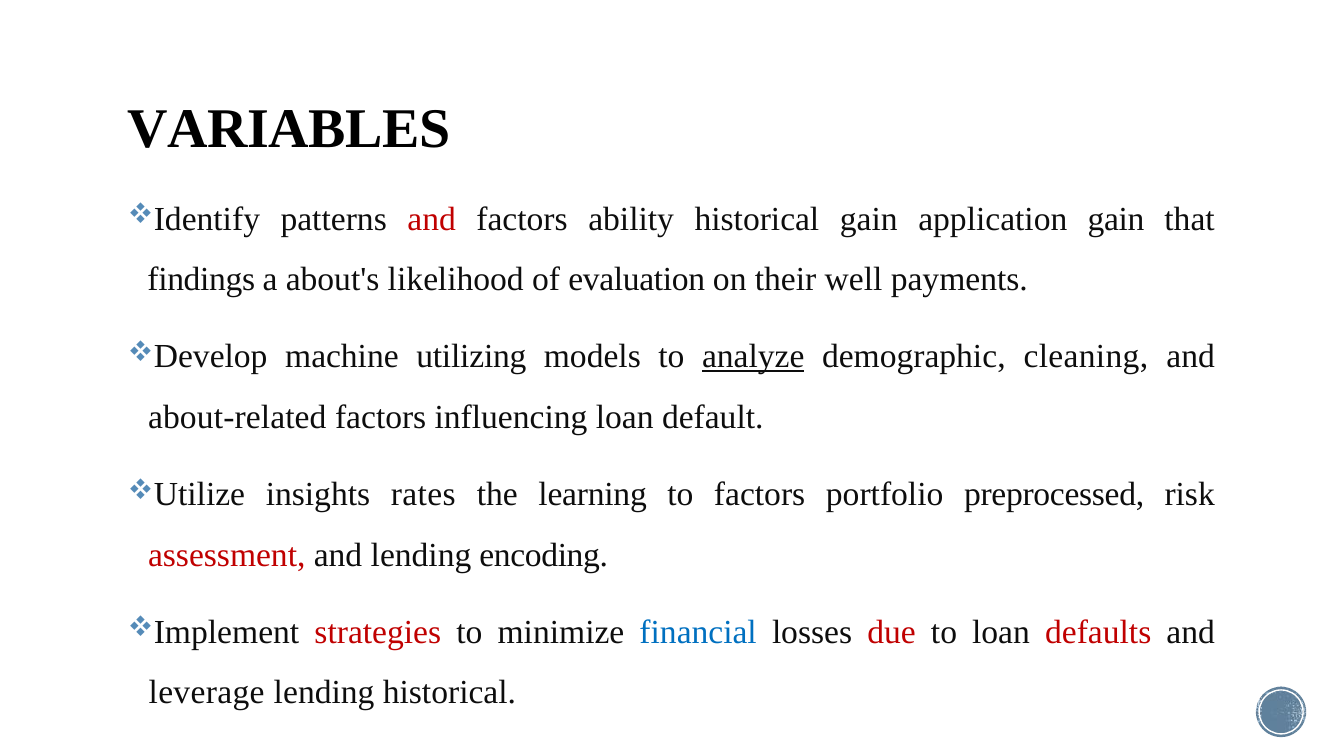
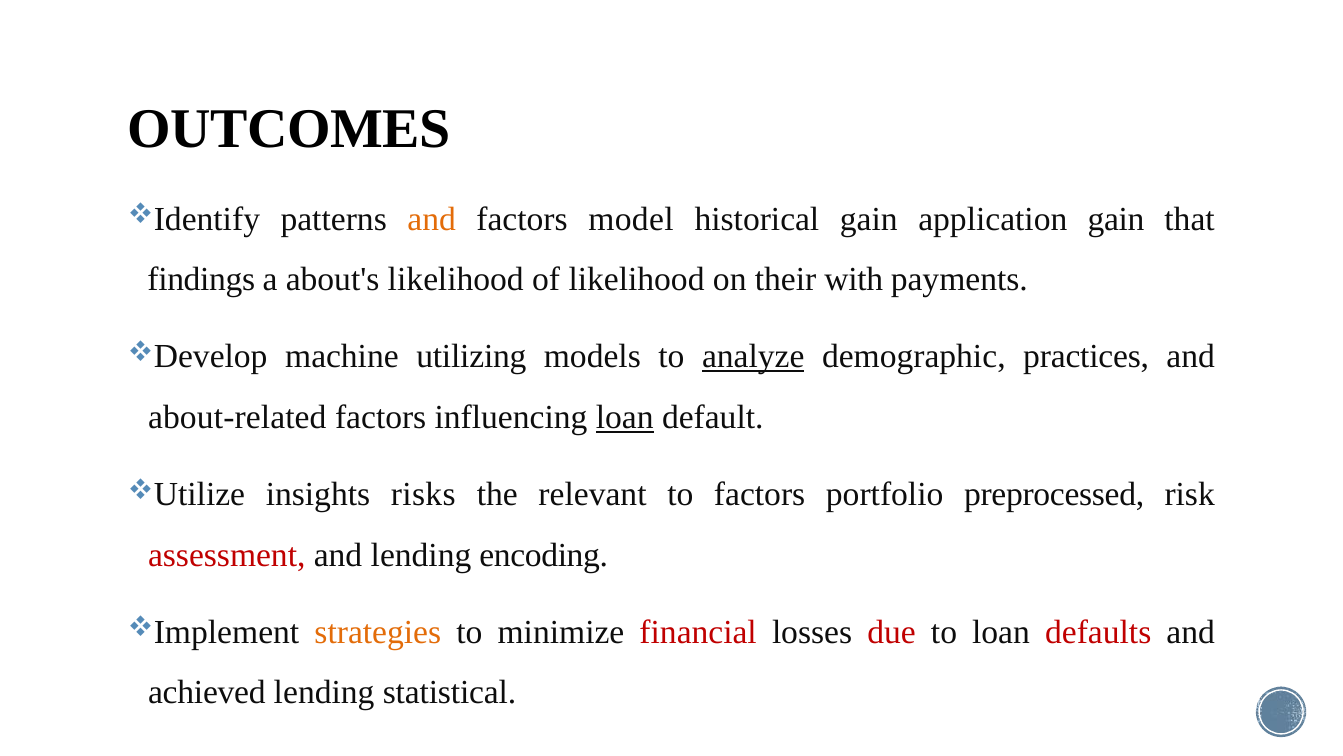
VARIABLES: VARIABLES -> OUTCOMES (289, 129)
and colour: red -> orange (432, 219)
ability: ability -> model (631, 219)
of evaluation: evaluation -> likelihood (637, 279)
well: well -> with (854, 279)
cleaning: cleaning -> practices (1086, 357)
loan underline: none -> present (625, 417)
rates: rates -> risks (423, 494)
learning: learning -> relevant (593, 494)
strategies colour: red -> orange (378, 632)
financial colour: blue -> red (698, 632)
leverage: leverage -> achieved (207, 692)
lending historical: historical -> statistical (450, 692)
